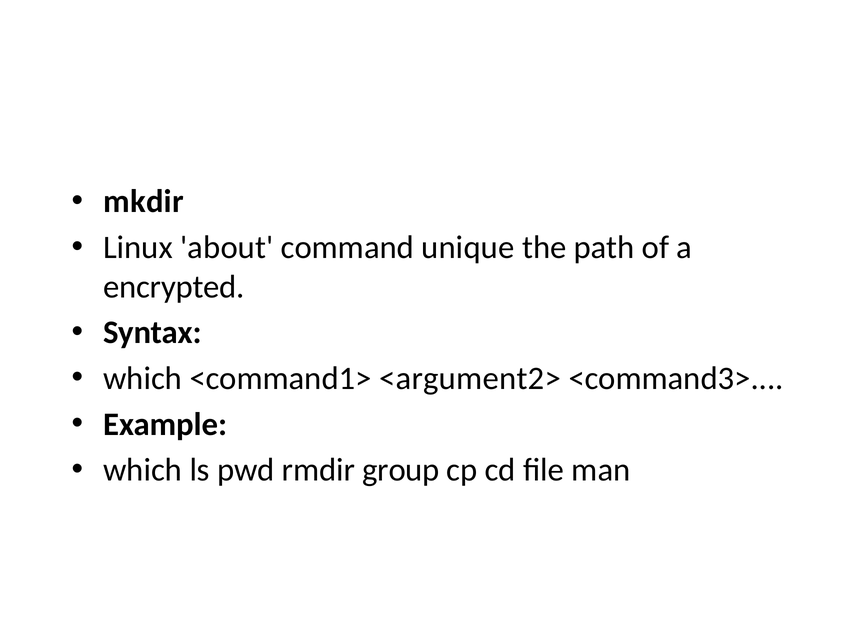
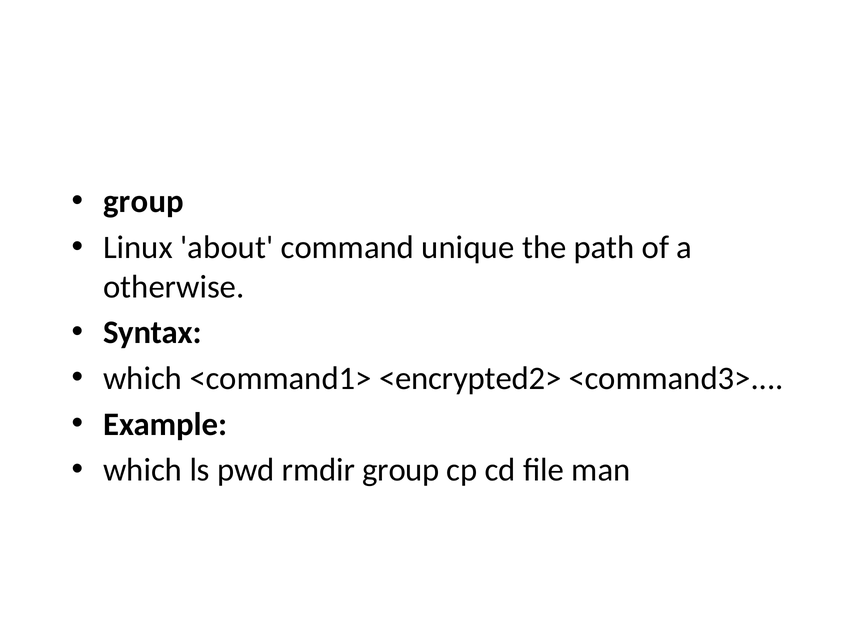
mkdir: mkdir -> group (144, 202)
encrypted: encrypted -> otherwise (174, 287)
<argument2>: <argument2> -> <encrypted2> (470, 378)
